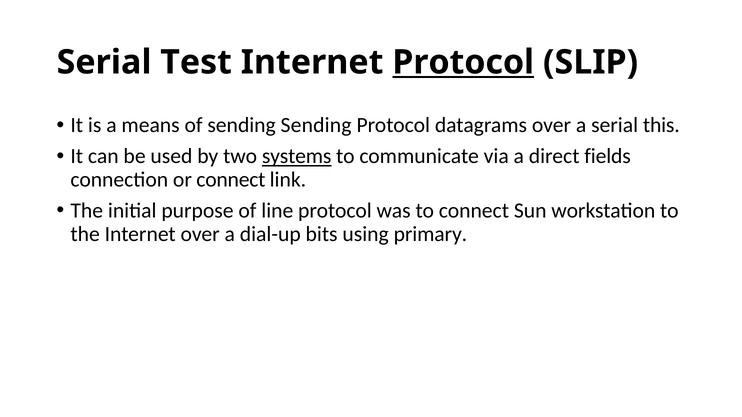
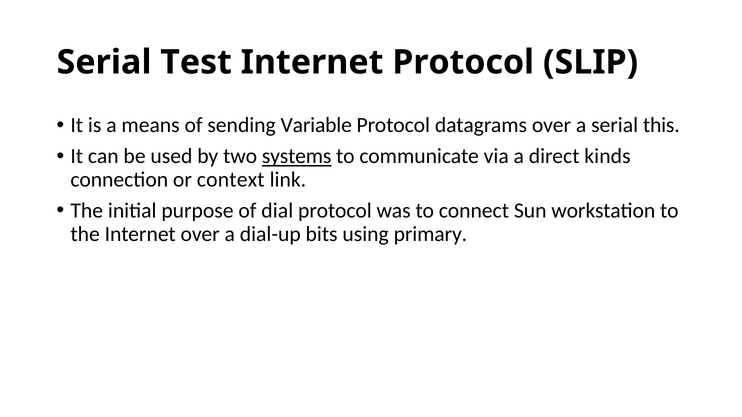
Protocol underline: present -> none (463, 62)
sending Sending: Sending -> Variable (316, 125)
fields: fields -> kinds (607, 156)
or connect: connect -> context (231, 180)
line: line -> dial (277, 211)
